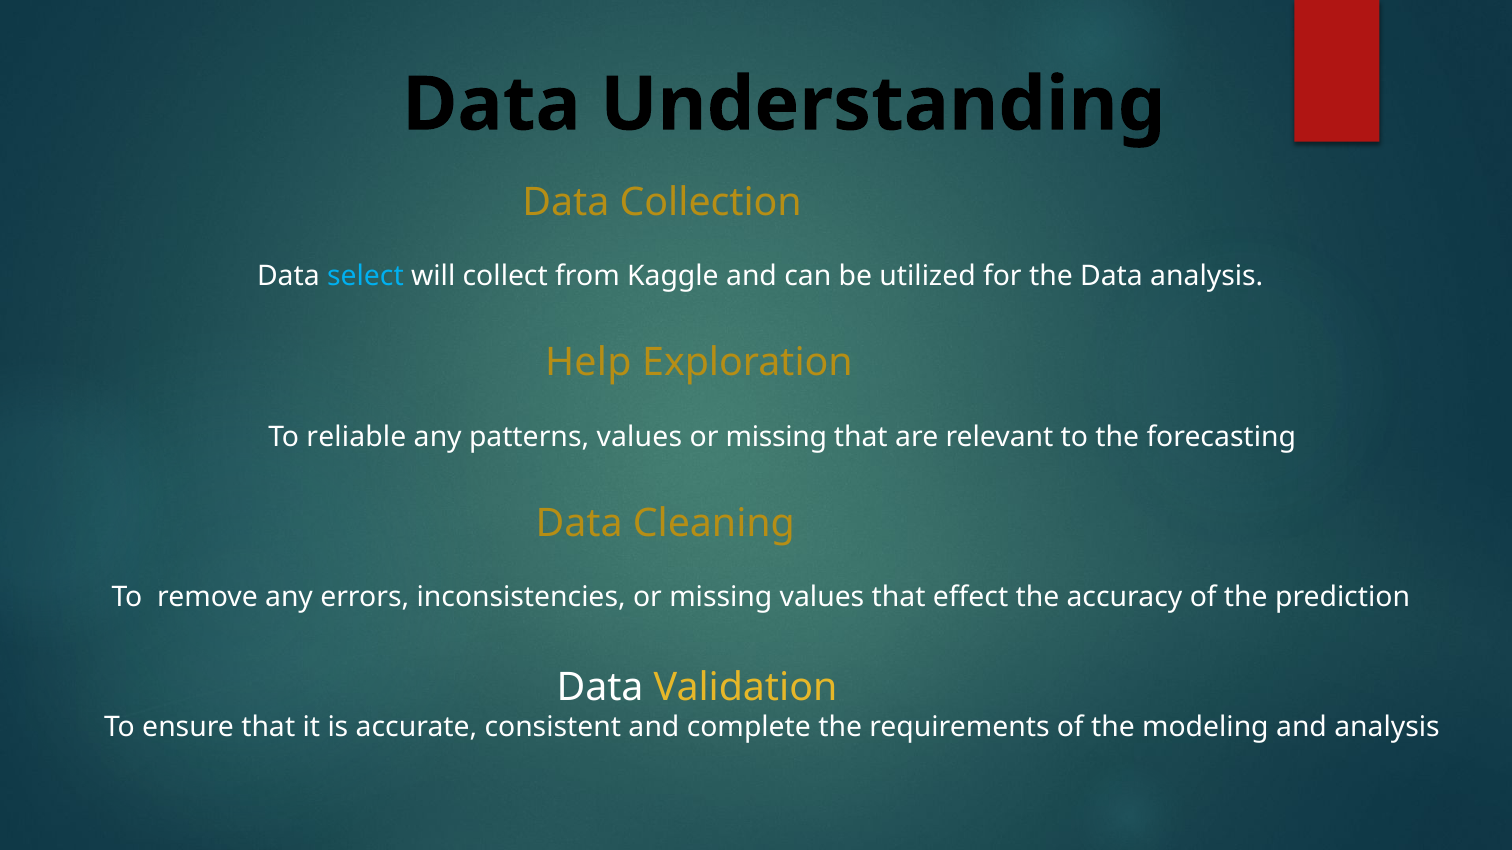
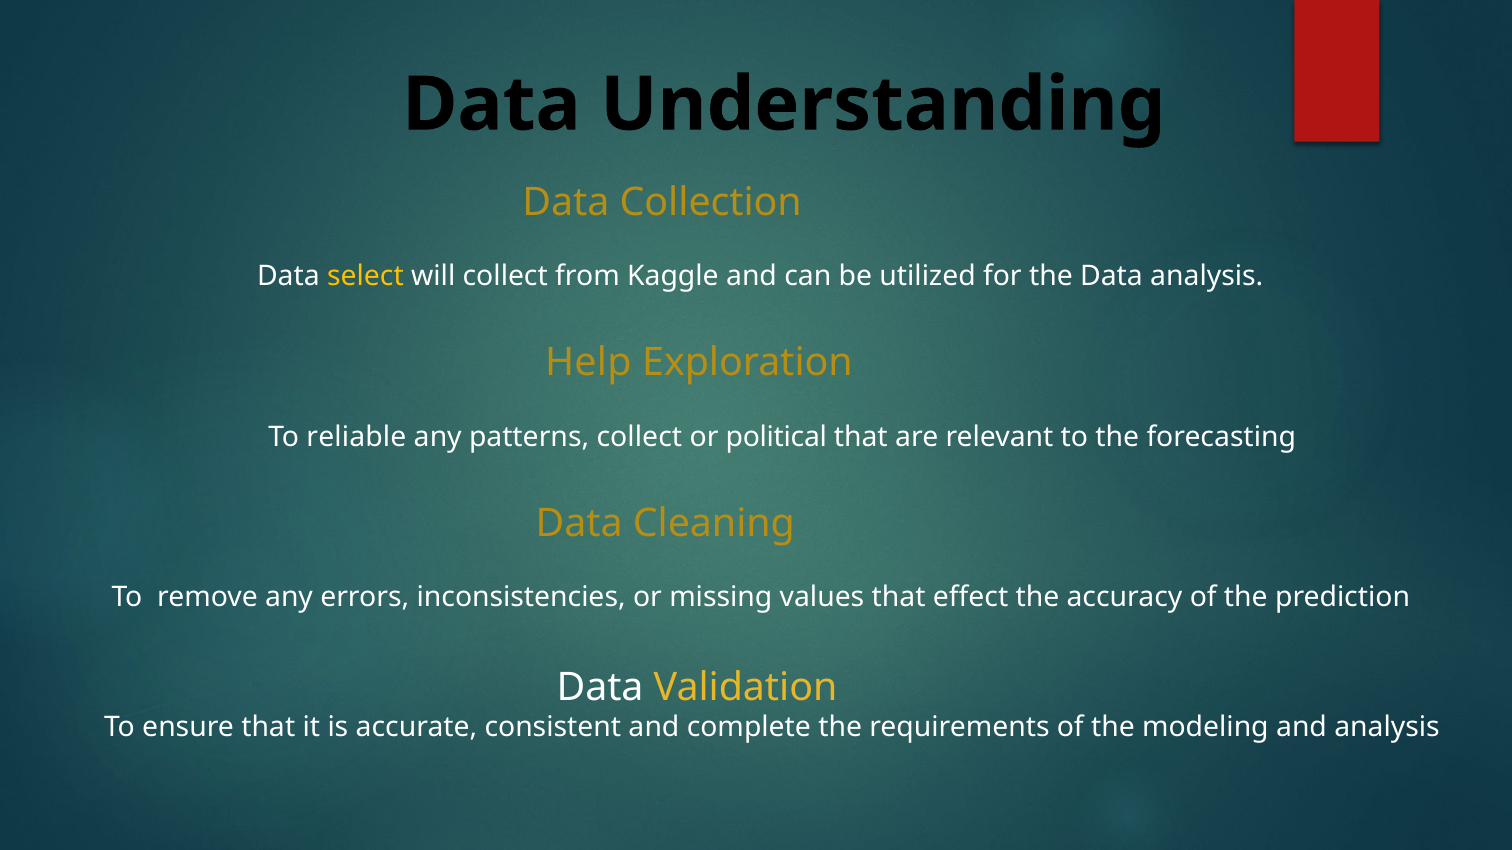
select colour: light blue -> yellow (365, 276)
patterns values: values -> collect (639, 437)
missing: missing -> political (776, 437)
